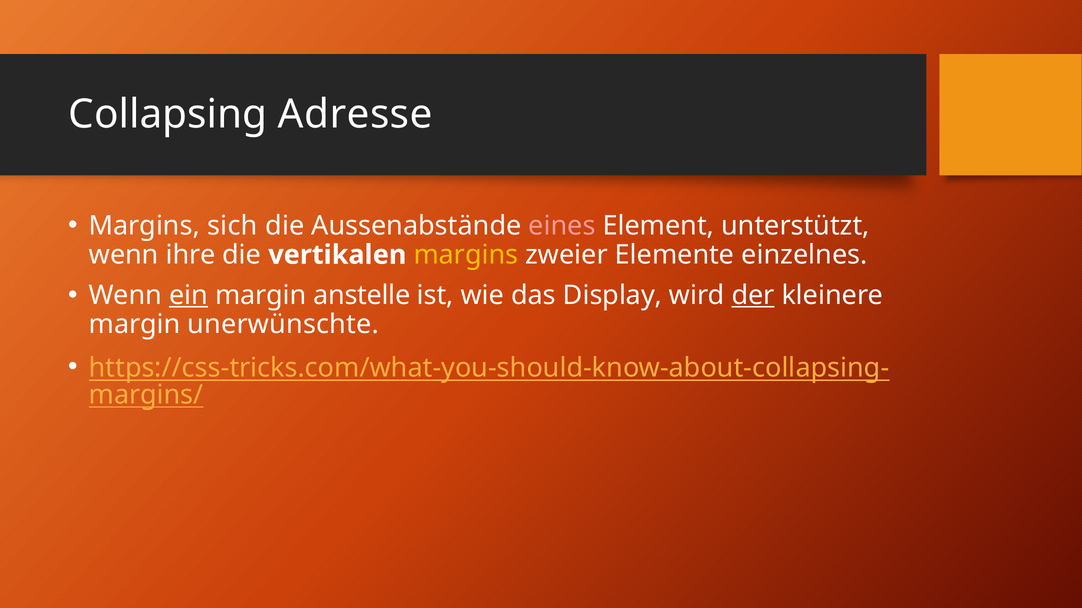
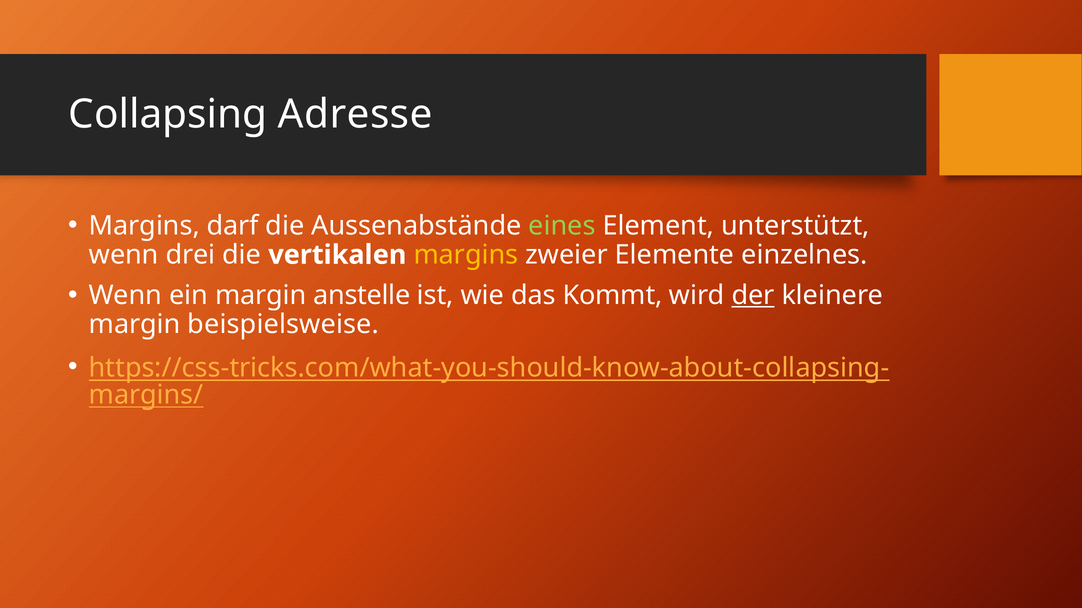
sich: sich -> darf (233, 226)
eines colour: pink -> light green (562, 226)
ihre: ihre -> drei (191, 255)
ein underline: present -> none (189, 296)
Display: Display -> Kommt (613, 296)
unerwünschte: unerwünschte -> beispielsweise (283, 325)
